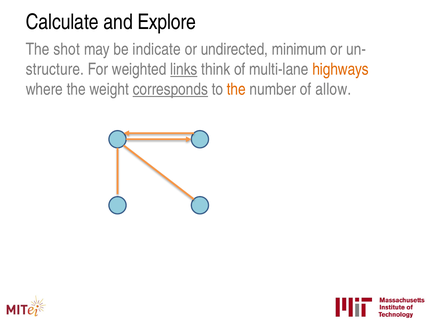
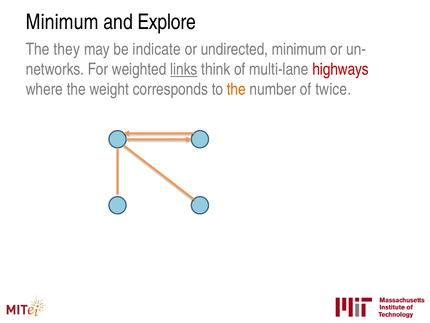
Calculate: Calculate -> Minimum (62, 22)
shot: shot -> they (67, 49)
structure: structure -> networks (55, 69)
highways colour: orange -> red (341, 69)
corresponds underline: present -> none (170, 89)
allow: allow -> twice (333, 89)
